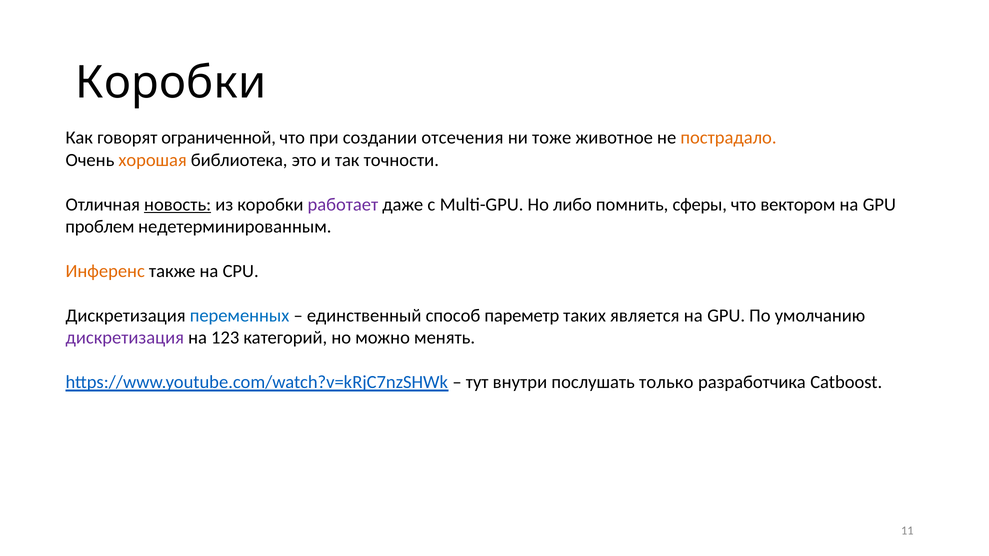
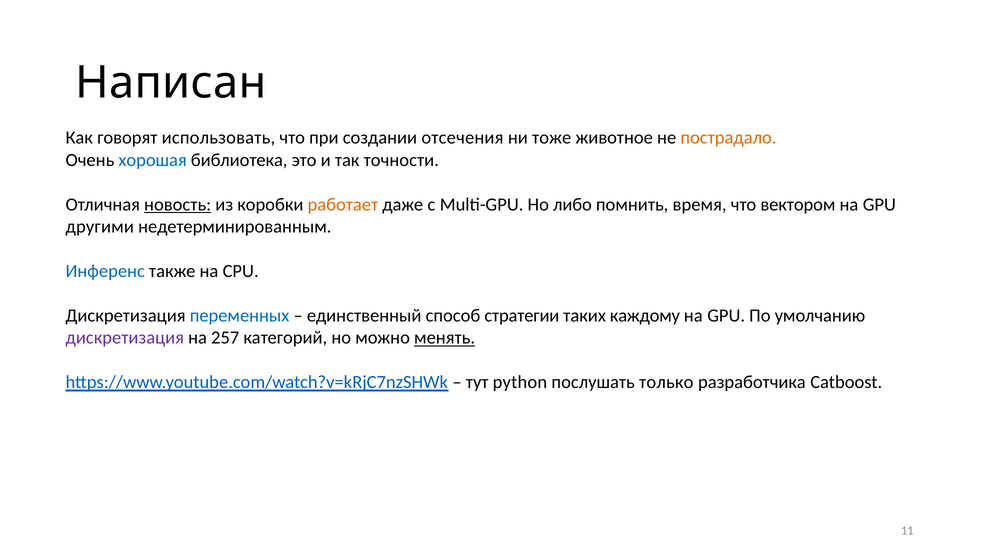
Коробки: Коробки -> Написан (171, 83)
ограниченной: ограниченной -> использовать (218, 138)
хорошая colour: orange -> blue (153, 160)
работает colour: purple -> orange (343, 205)
сферы: сферы -> время (700, 205)
проблем: проблем -> другими (100, 227)
Инференс colour: orange -> blue (105, 271)
пареметр: пареметр -> стратегии (522, 316)
является: является -> каждому (645, 316)
123: 123 -> 257 (225, 338)
менять underline: none -> present (445, 338)
внутри: внутри -> python (520, 383)
